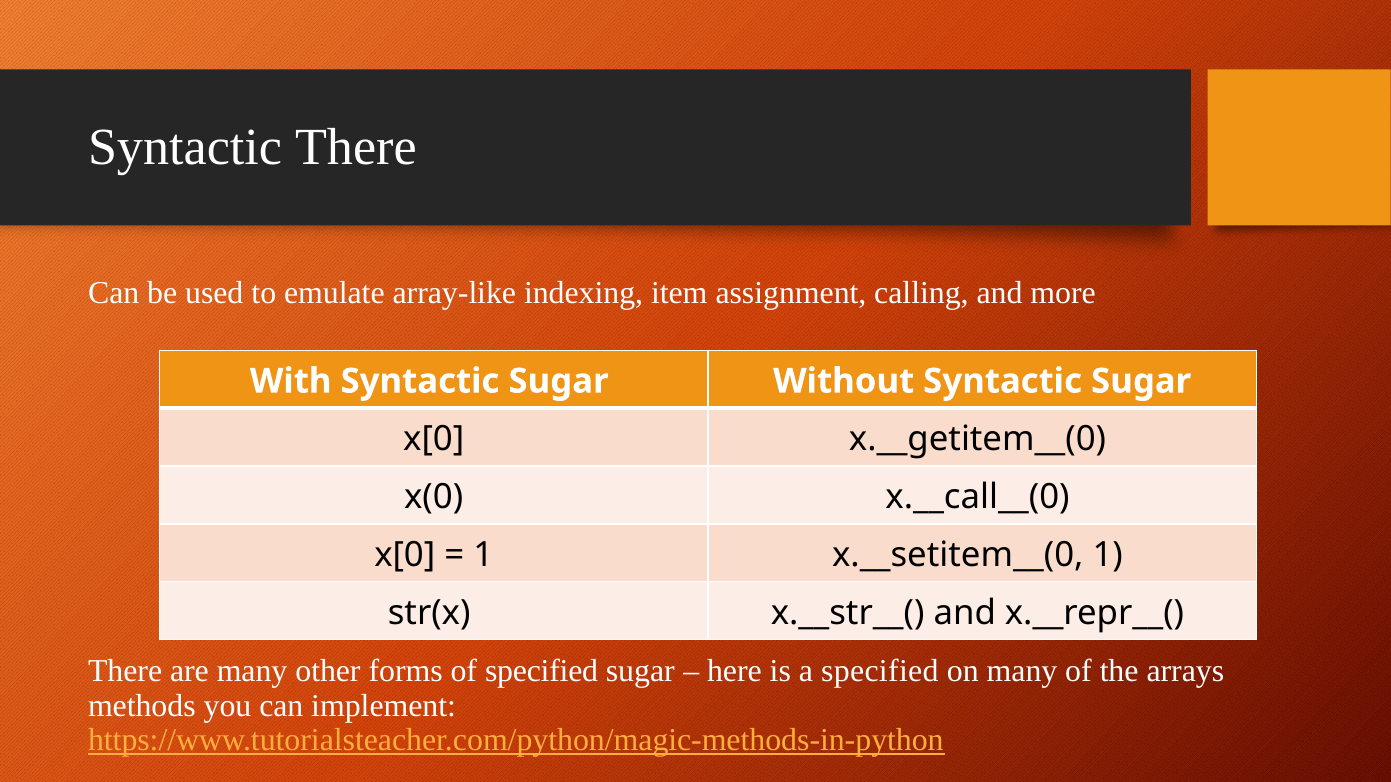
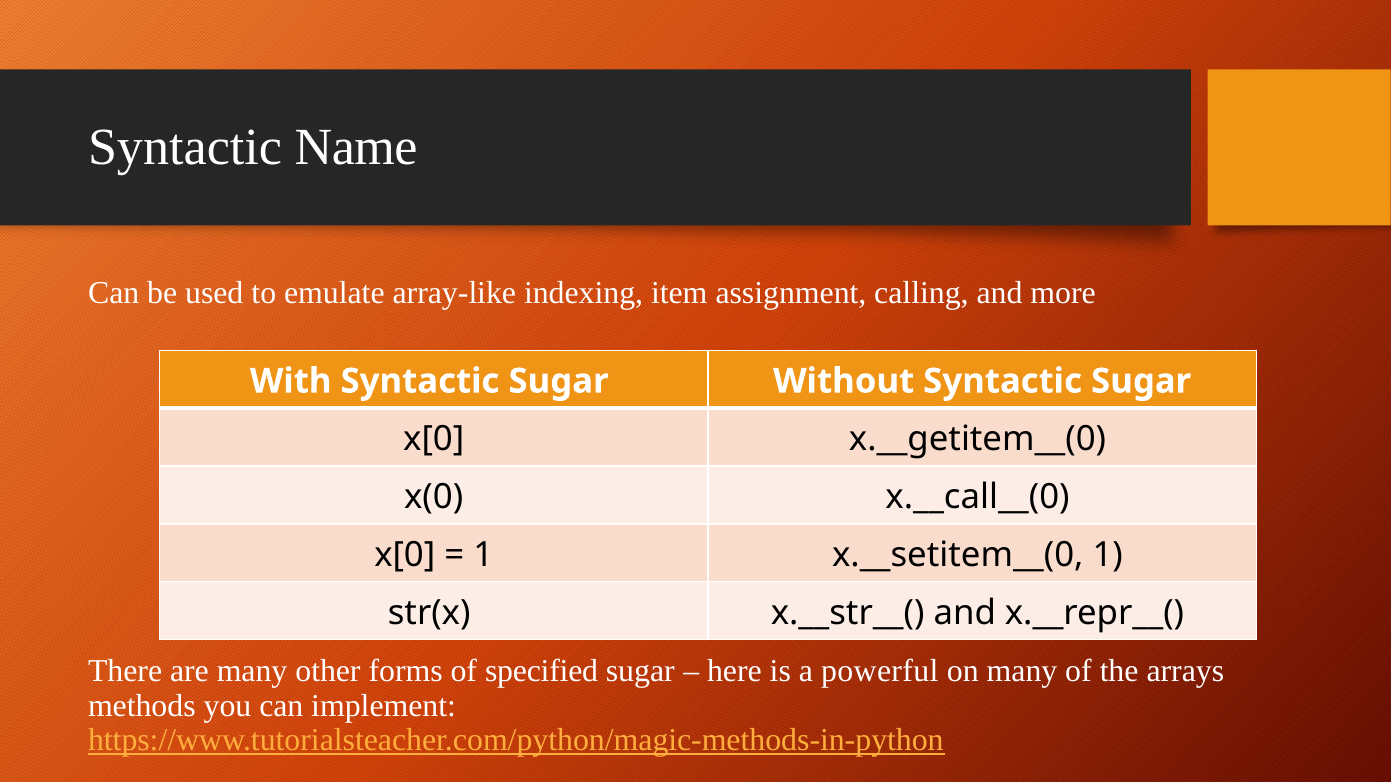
Syntactic There: There -> Name (356, 147)
a specified: specified -> powerful (880, 672)
